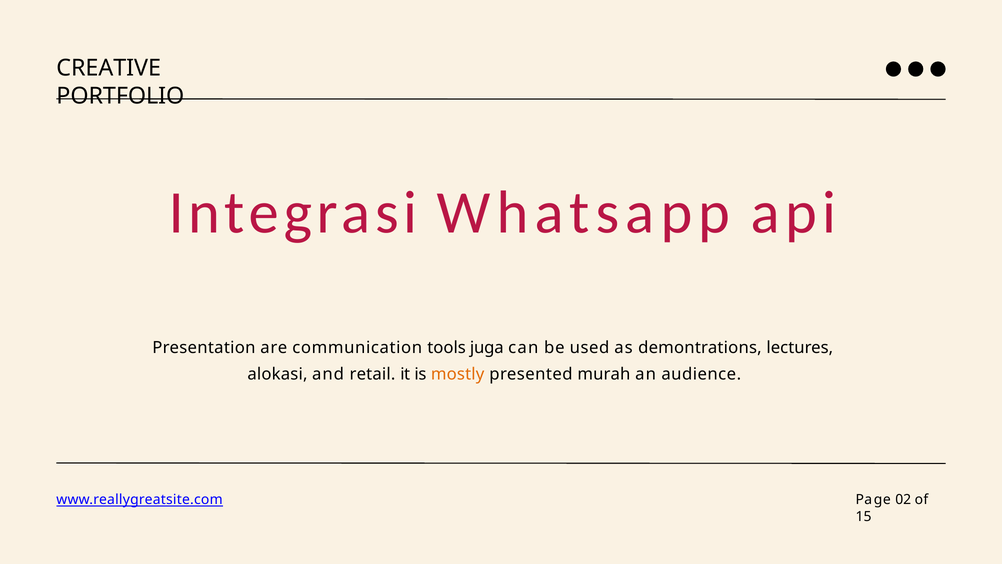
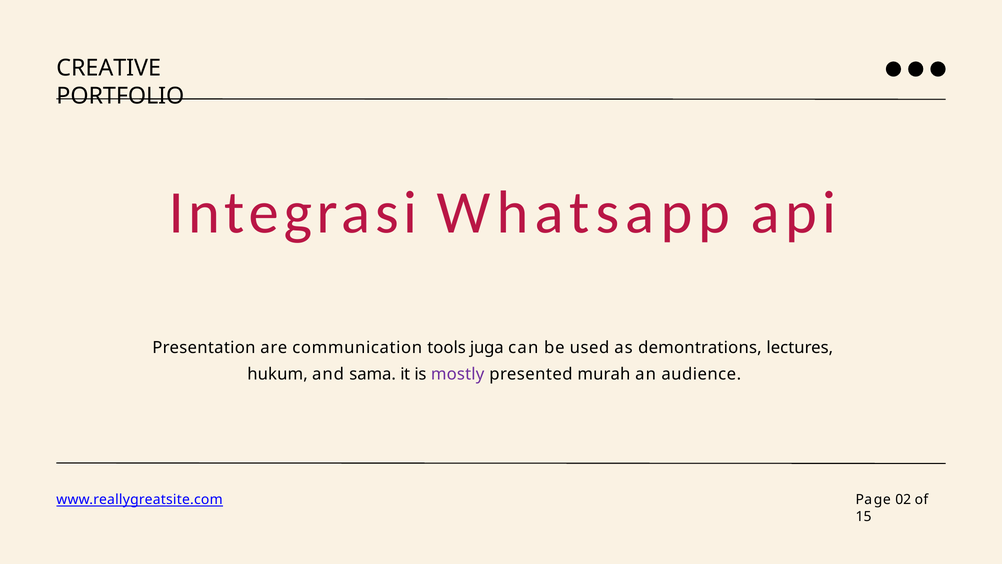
alokasi: alokasi -> hukum (278, 374)
retail: retail -> sama (373, 374)
mostly colour: orange -> purple (458, 374)
